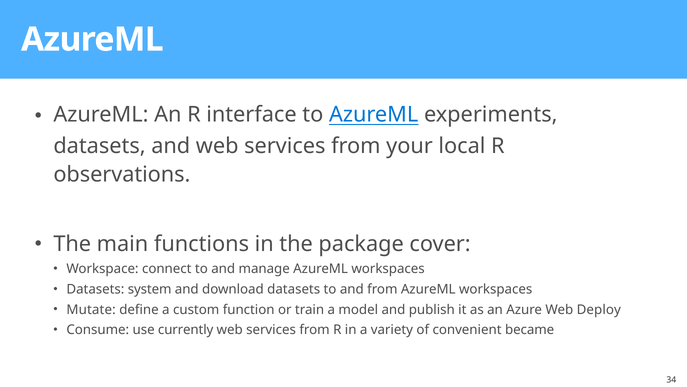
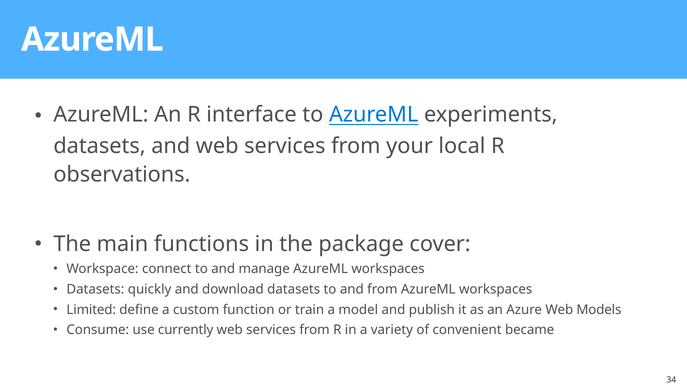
system: system -> quickly (150, 289)
Mutate: Mutate -> Limited (91, 309)
Deploy: Deploy -> Models (599, 309)
